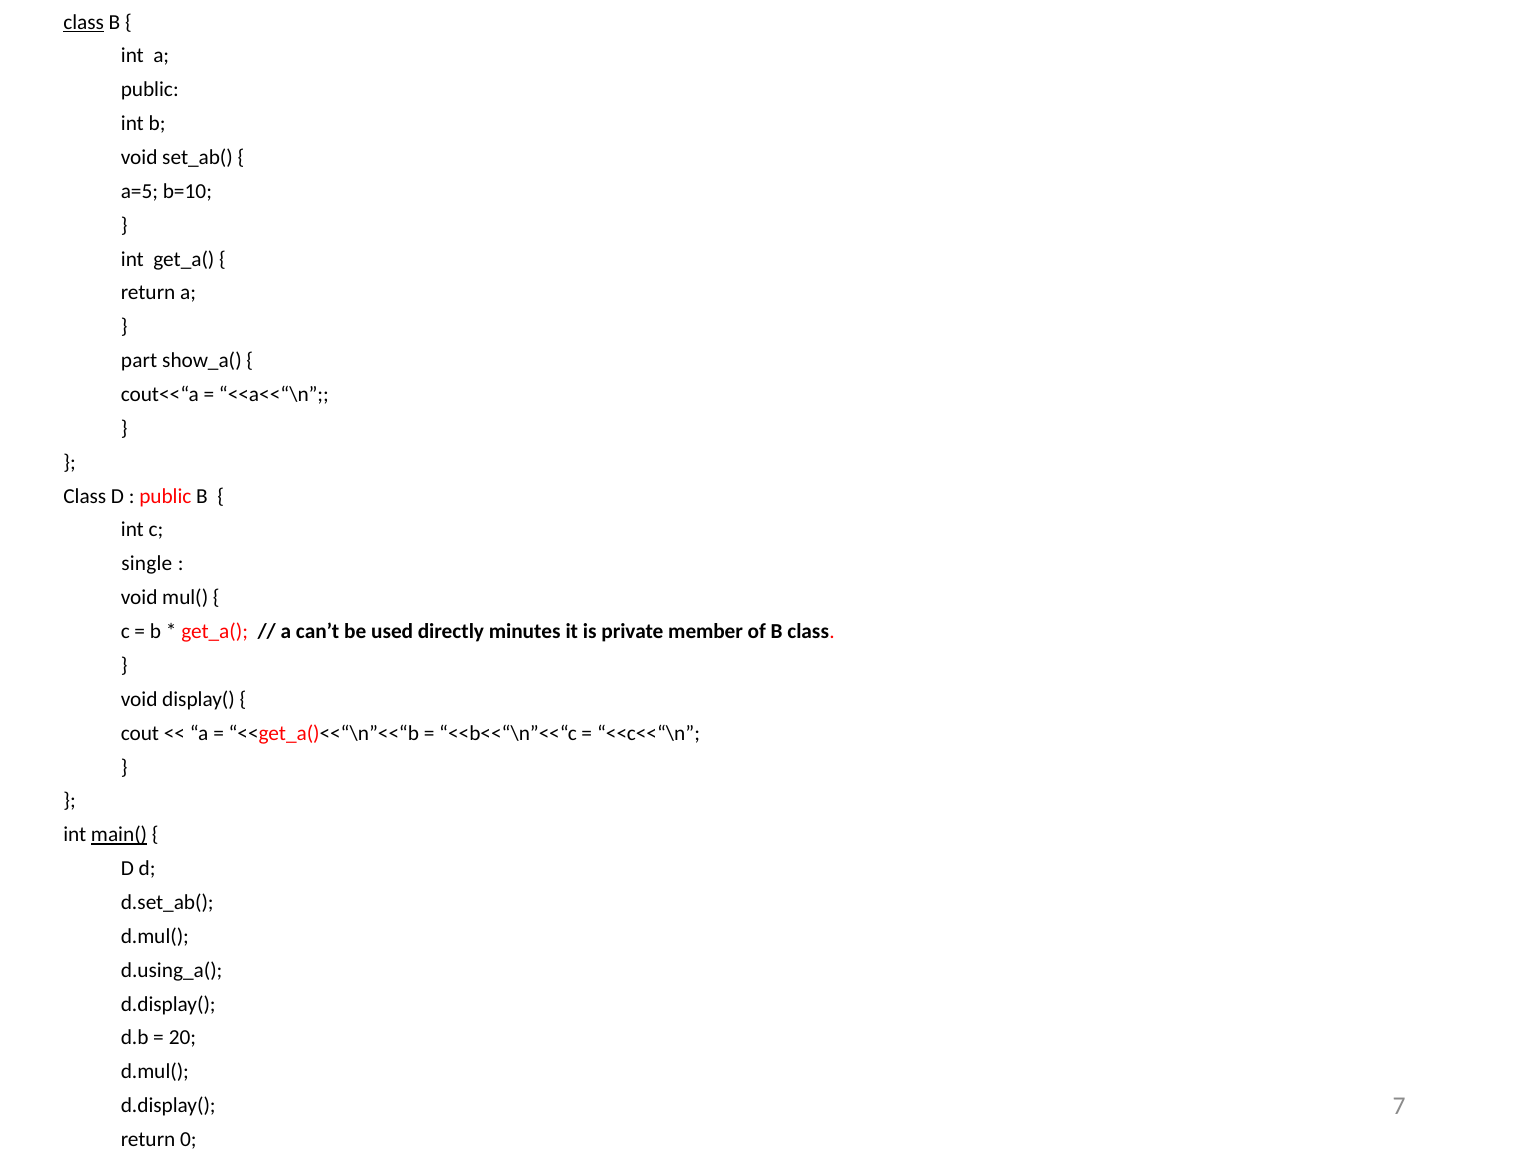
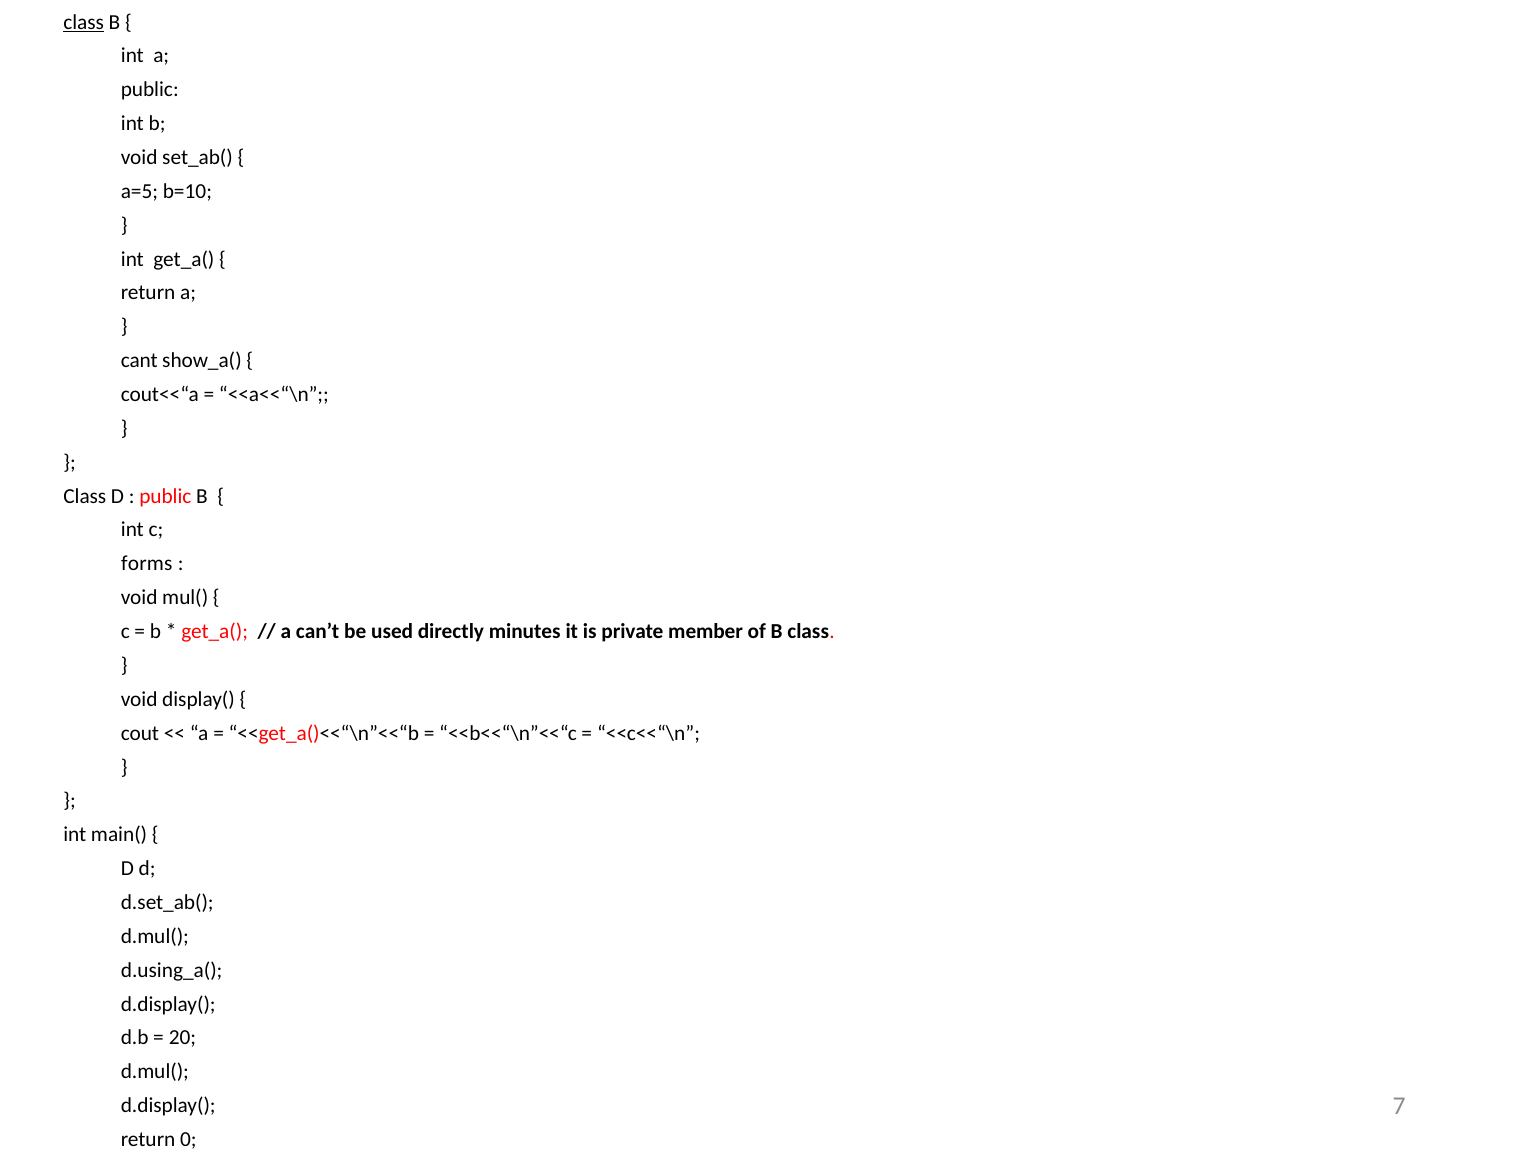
part: part -> cant (139, 361)
single: single -> forms (147, 564)
main( underline: present -> none (119, 835)
